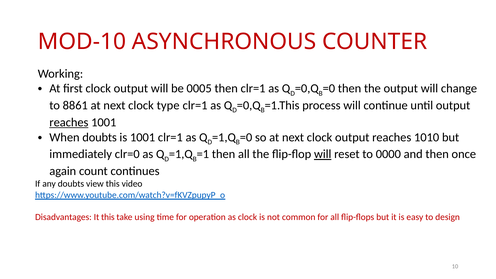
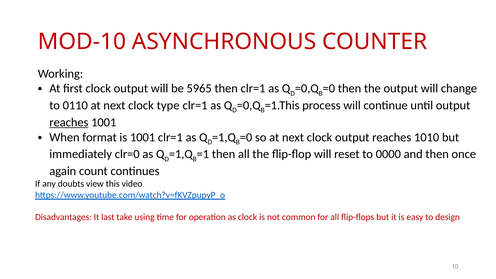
0005: 0005 -> 5965 (199, 89)
8861: 8861 -> 0110 (75, 105)
When doubts: doubts -> format (100, 137)
will underline: present -> none (323, 154)
It this: this -> last (108, 217)
